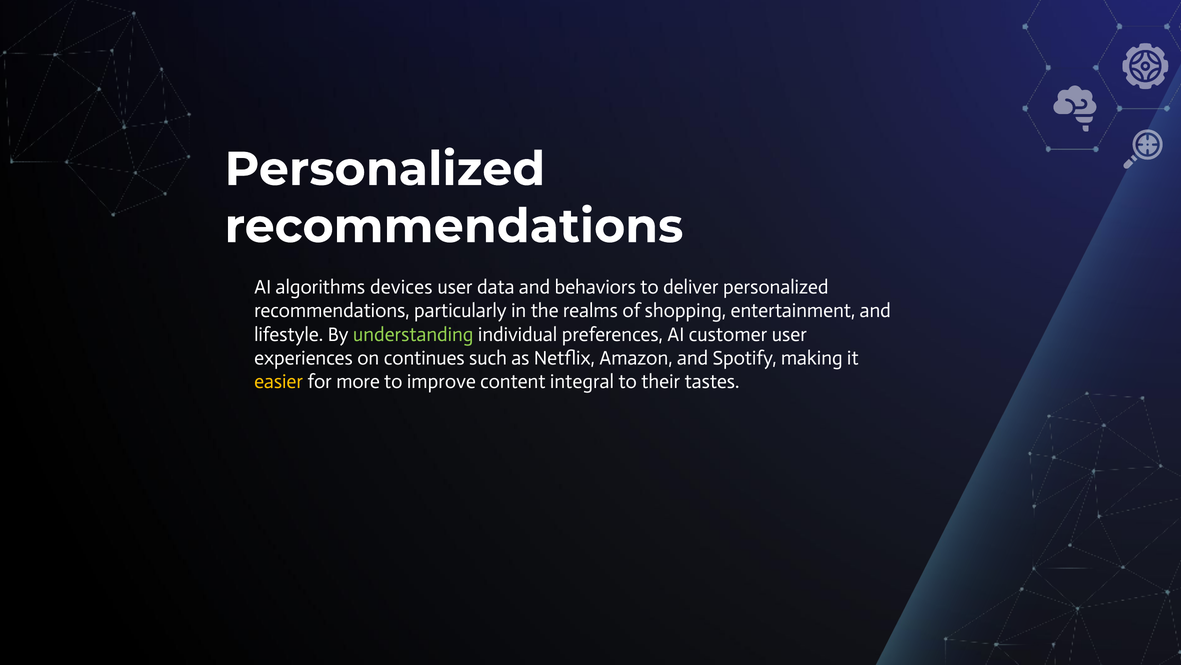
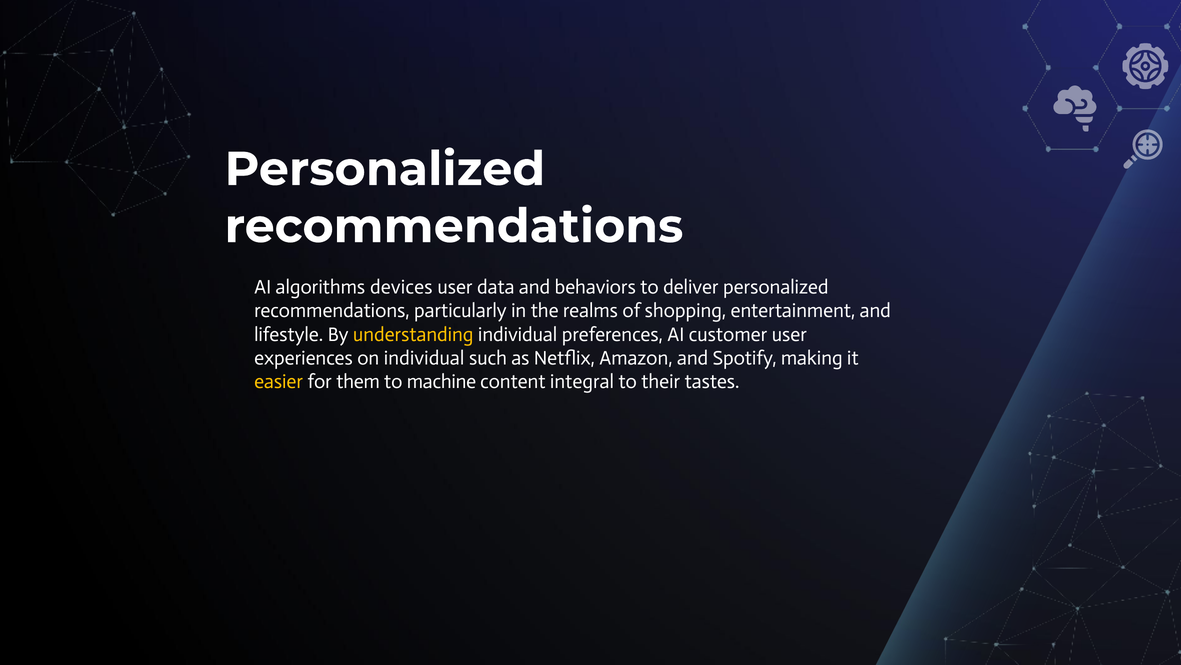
understanding colour: light green -> yellow (413, 334)
on continues: continues -> individual (424, 358)
more: more -> them (358, 382)
improve: improve -> machine (442, 382)
